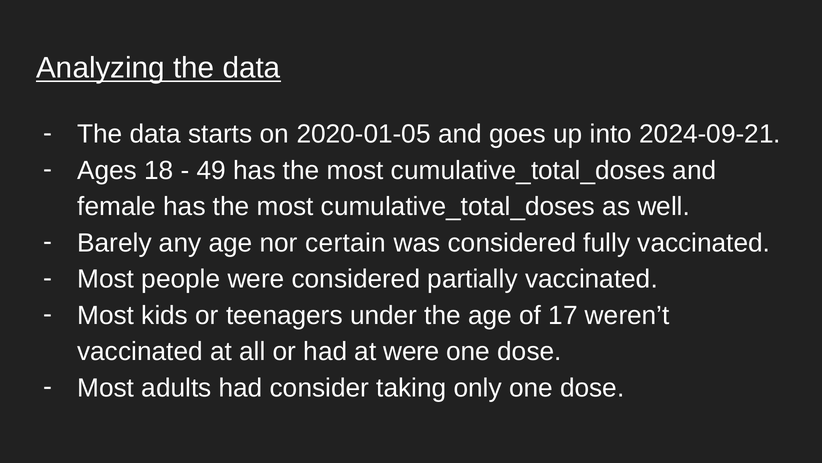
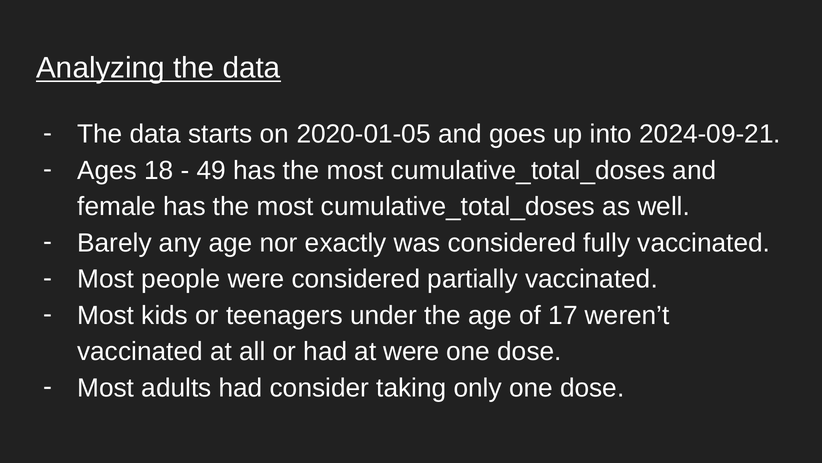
certain: certain -> exactly (346, 243)
